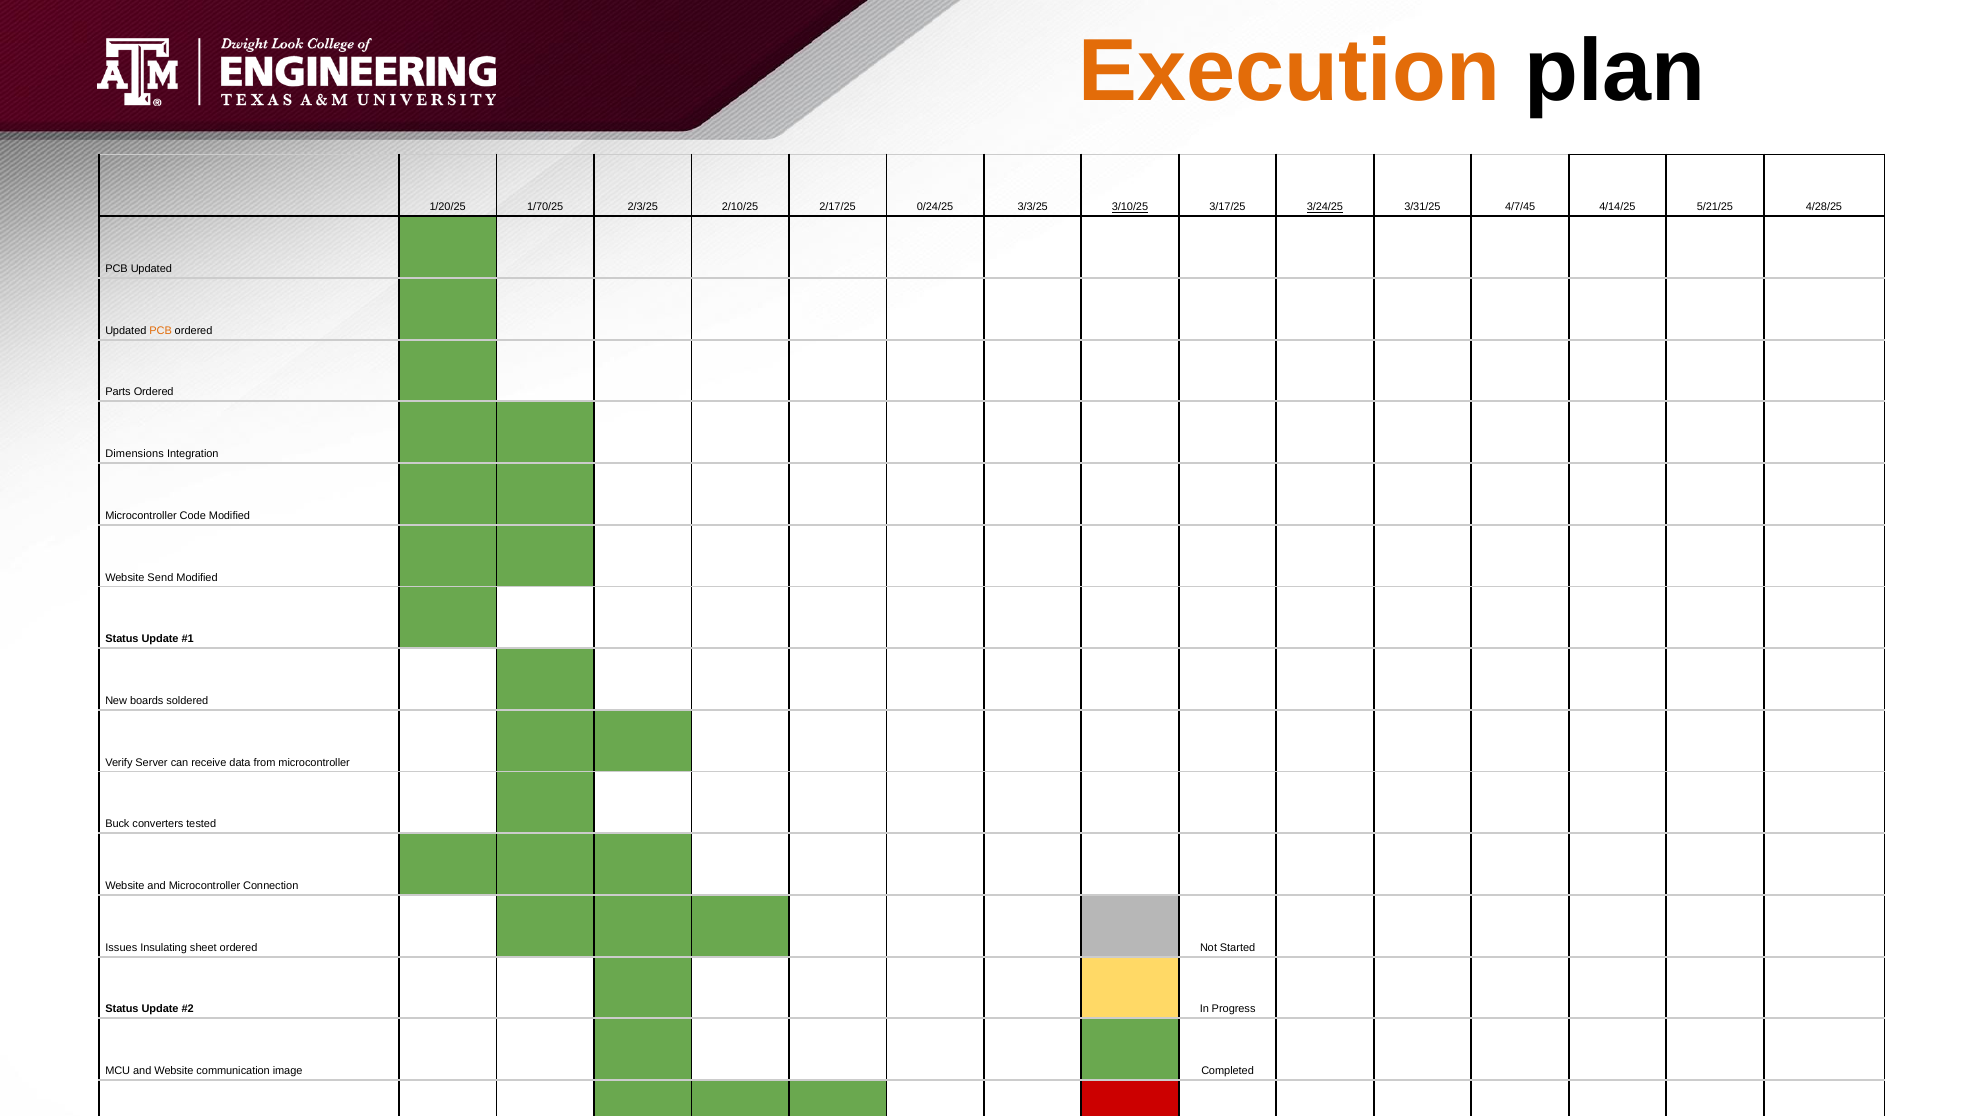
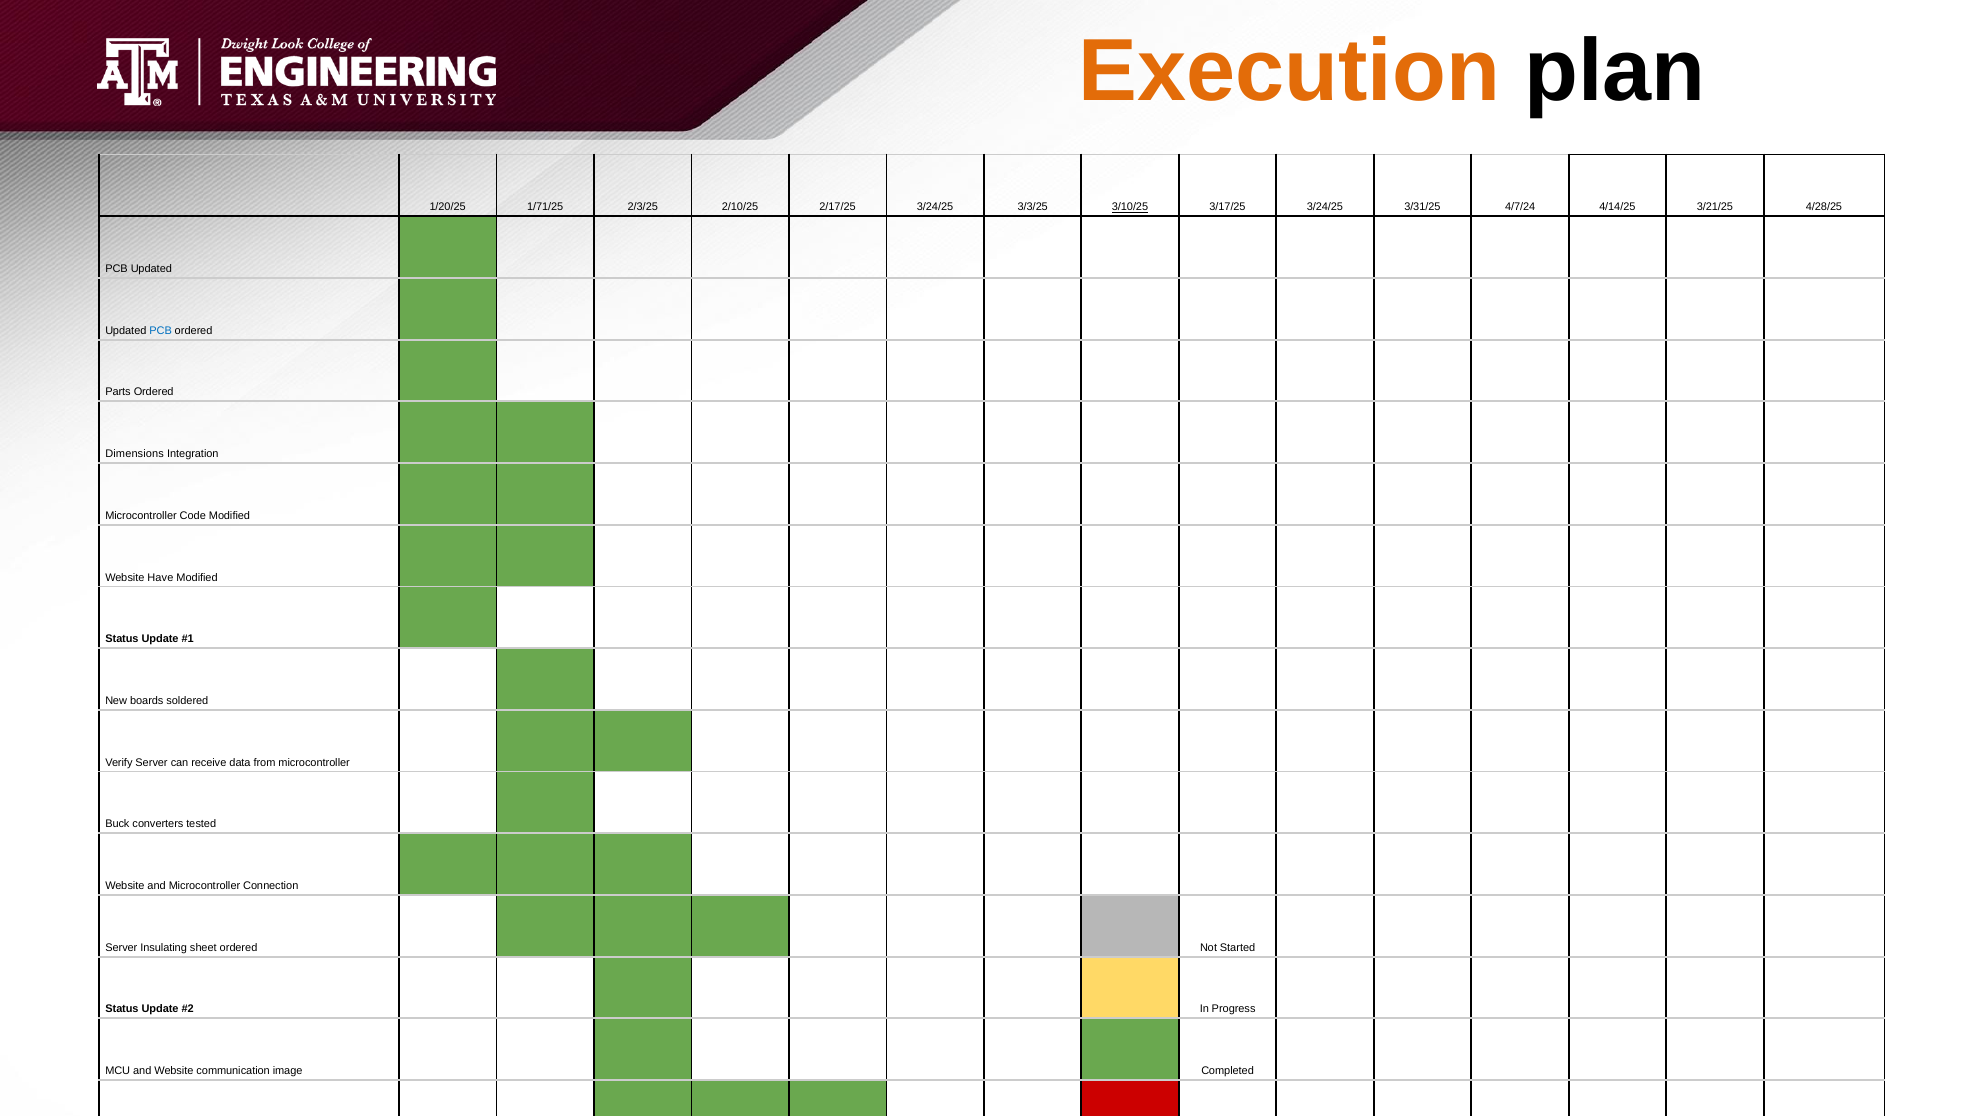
1/70/25: 1/70/25 -> 1/71/25 (545, 207)
2/17/25 0/24/25: 0/24/25 -> 3/24/25 (935, 207)
3/24/25 underline: present -> none (1325, 207)
4/7/45: 4/7/45 -> 4/7/24 (1520, 207)
5/21/25: 5/21/25 -> 3/21/25 (1715, 207)
PCB colour: orange -> blue (161, 331)
Send: Send -> Have (160, 577)
Issues: Issues -> Server (121, 948)
